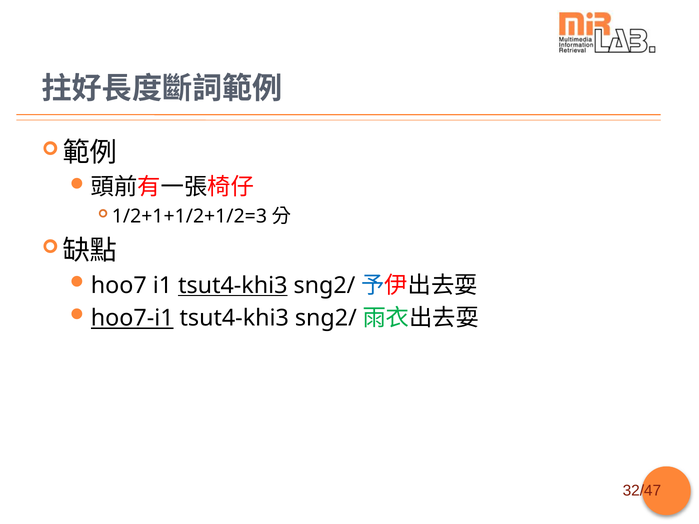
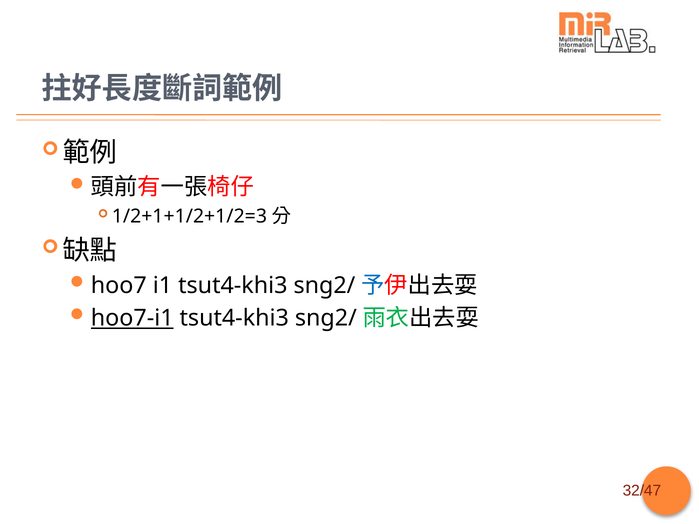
tsut4-khi3 underline: present -> none (233, 286)
